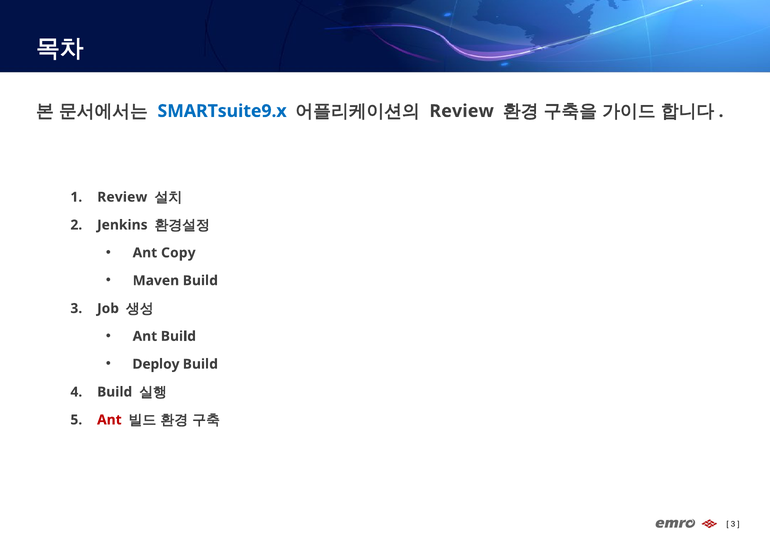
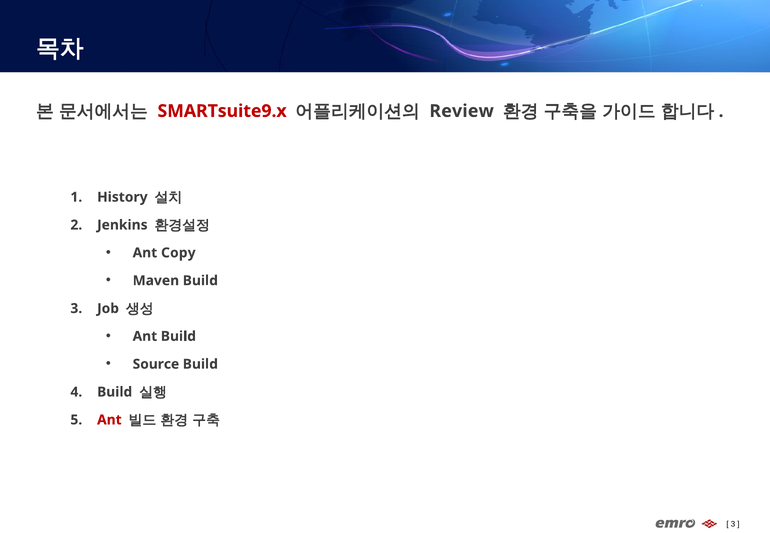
SMARTsuite9.x colour: blue -> red (222, 111)
Review: Review -> History (122, 197)
Deploy: Deploy -> Source (156, 364)
